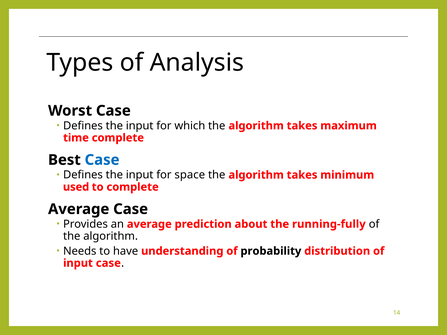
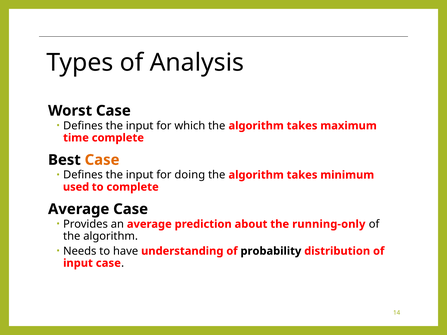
Case colour: blue -> orange (102, 160)
space: space -> doing (190, 175)
running-fully: running-fully -> running-only (329, 224)
